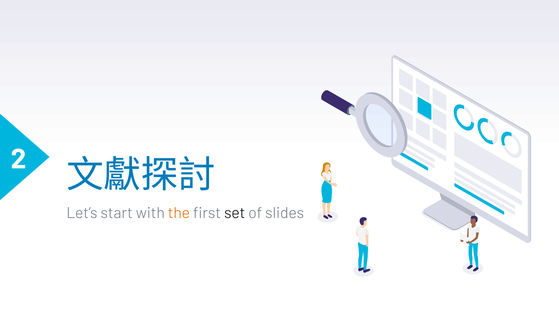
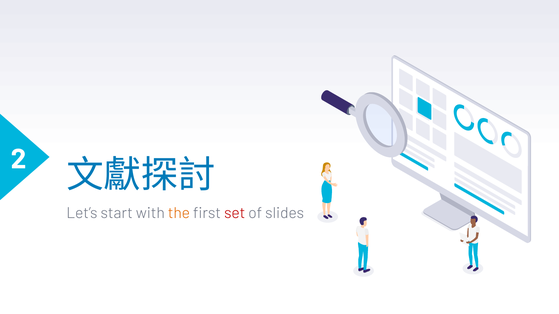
set colour: black -> red (235, 213)
